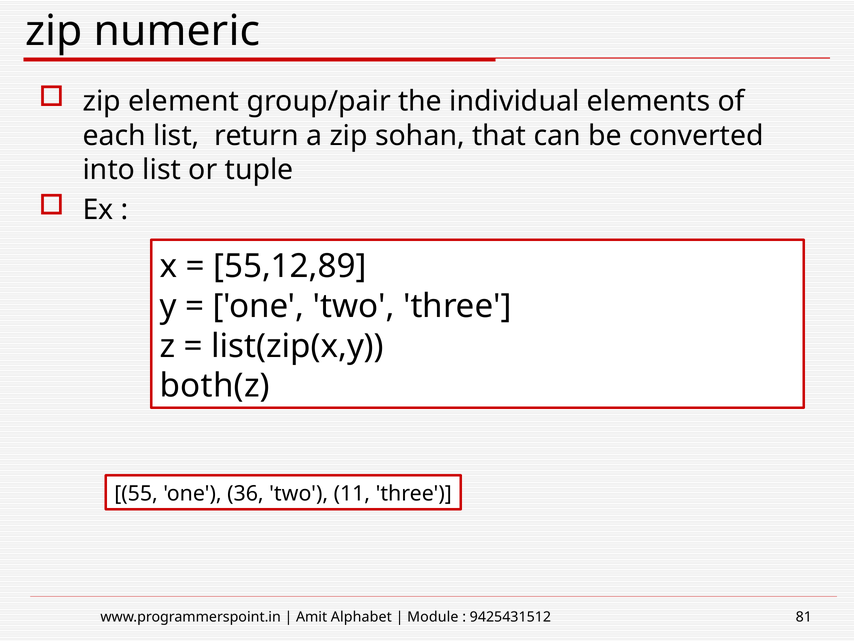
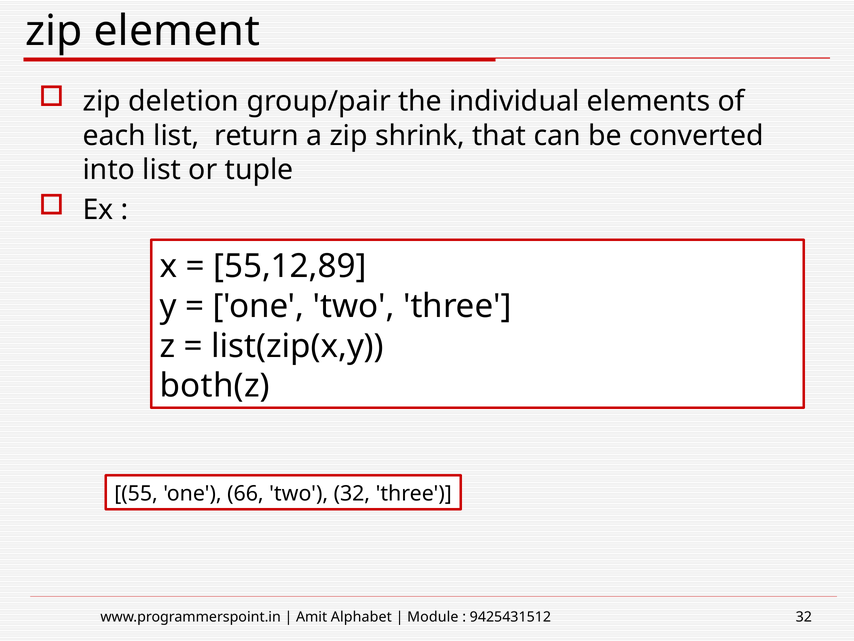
numeric: numeric -> element (177, 31)
element: element -> deletion (184, 101)
sohan: sohan -> shrink (420, 136)
36: 36 -> 66 (245, 493)
two 11: 11 -> 32 (352, 493)
9425431512 81: 81 -> 32 (804, 617)
